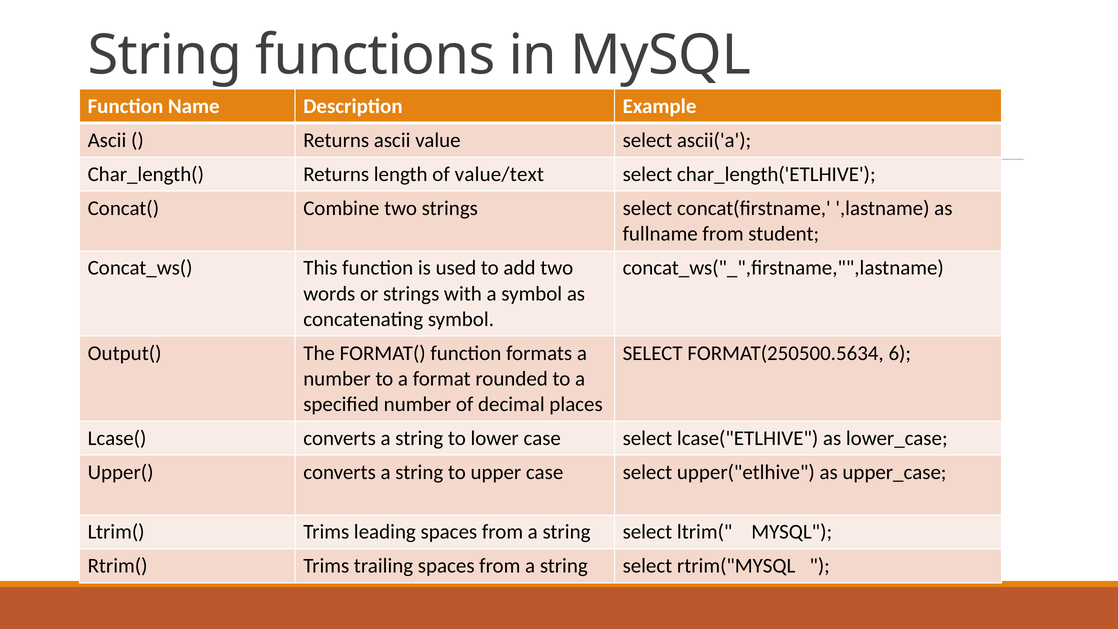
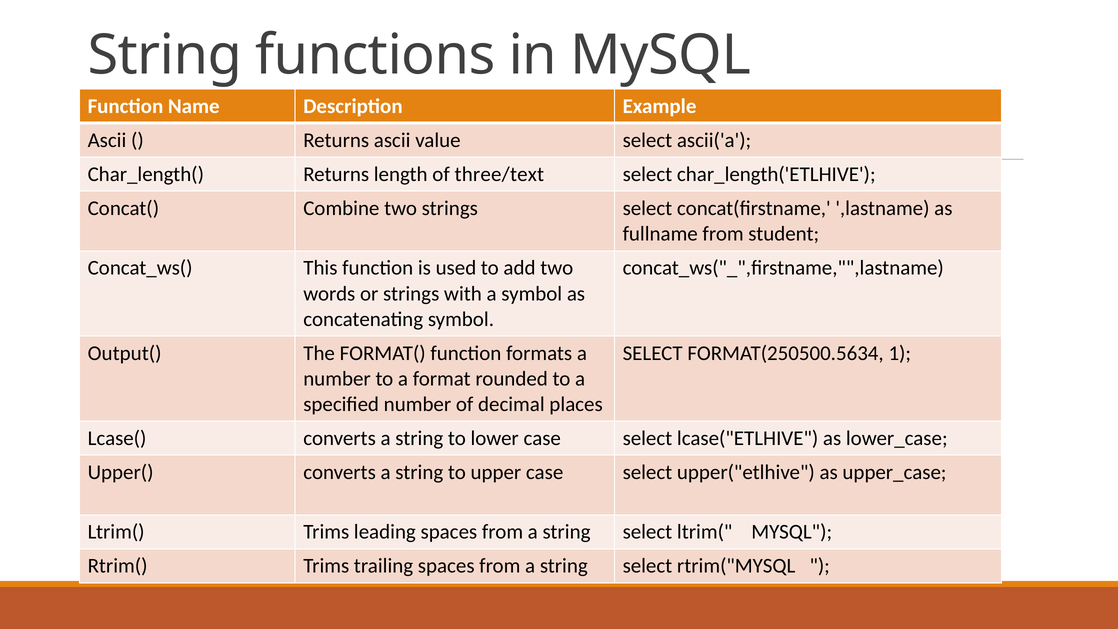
value/text: value/text -> three/text (499, 174)
6: 6 -> 1 (900, 353)
